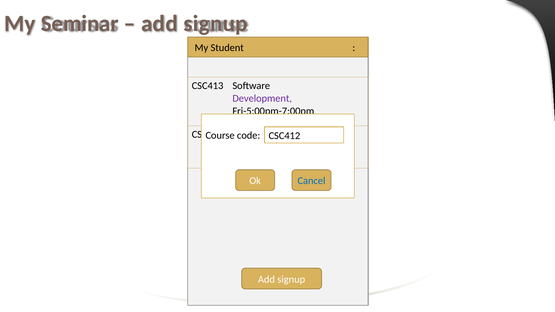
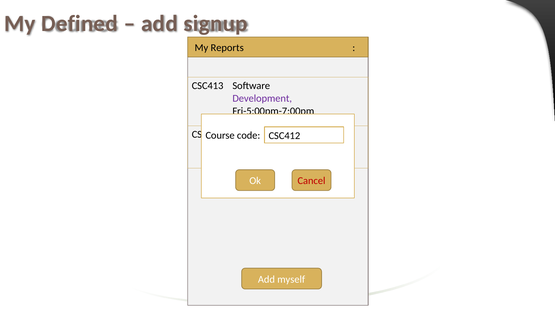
Seminar: Seminar -> Defined (80, 24)
Student: Student -> Reports (227, 48)
Cancel colour: blue -> red (311, 181)
signup: signup -> myself (291, 279)
